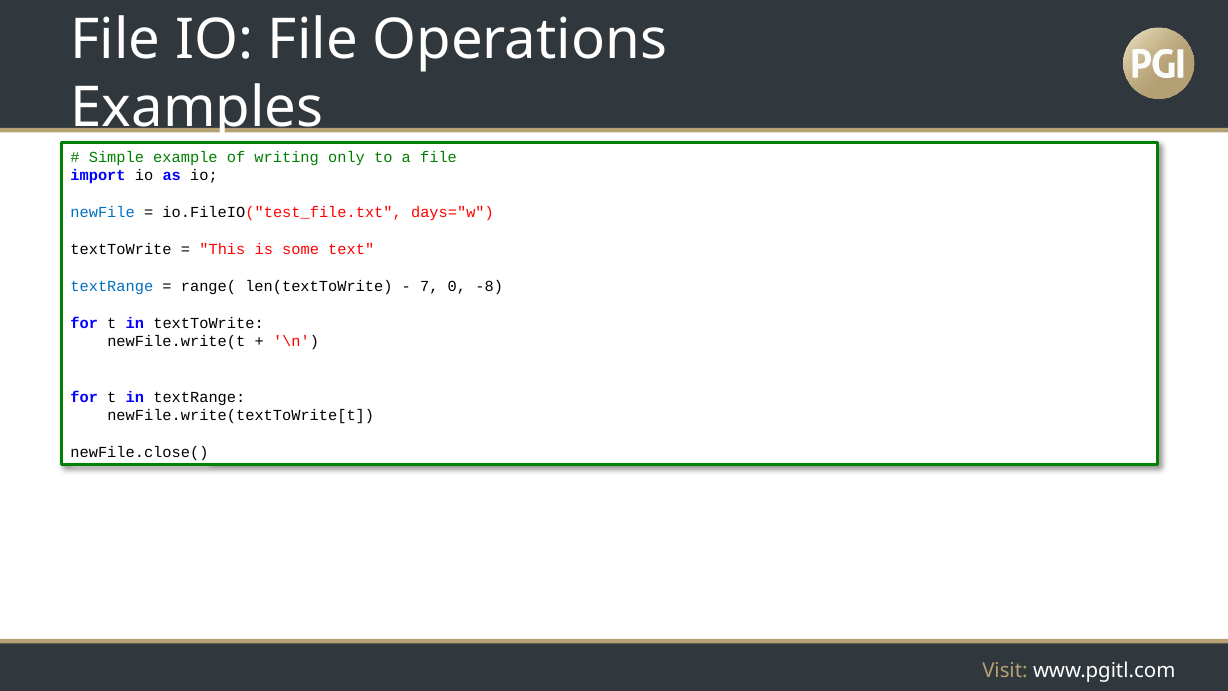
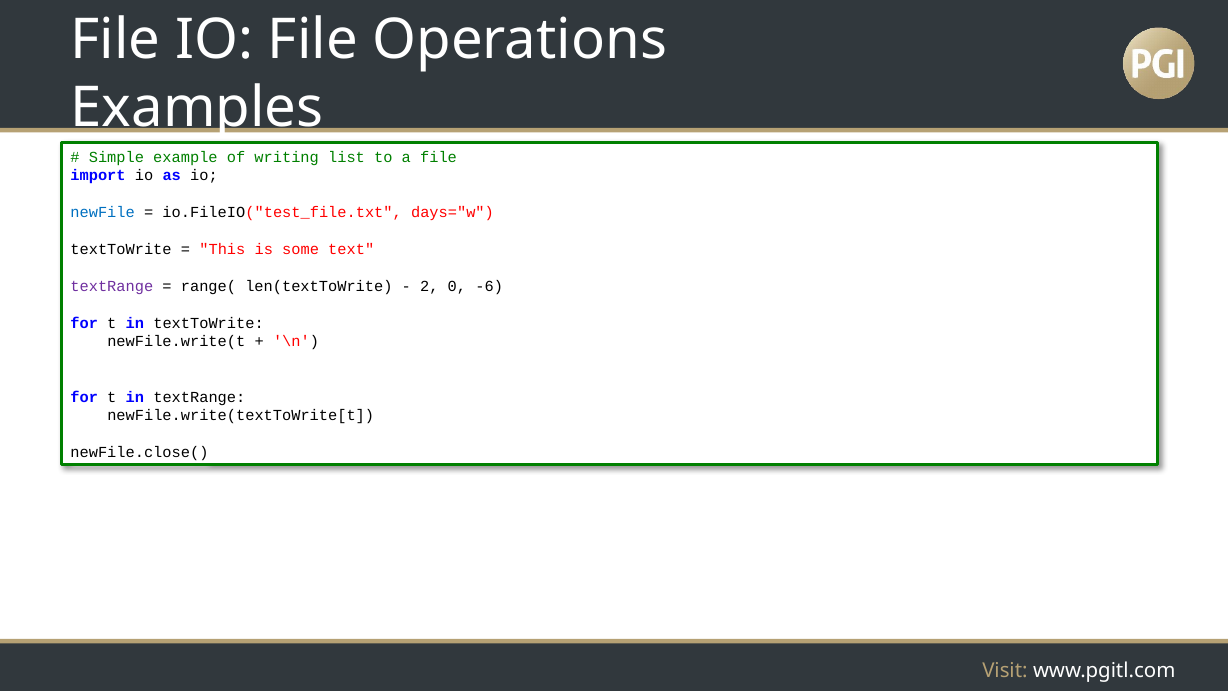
only: only -> list (347, 157)
textRange colour: blue -> purple (112, 286)
7: 7 -> 2 (429, 286)
-8: -8 -> -6 (489, 286)
